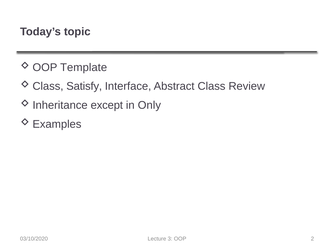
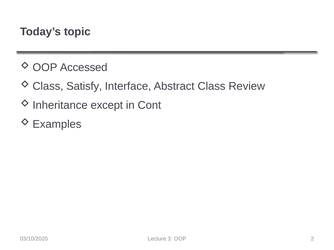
Template: Template -> Accessed (84, 68)
Only: Only -> Cont (149, 105)
